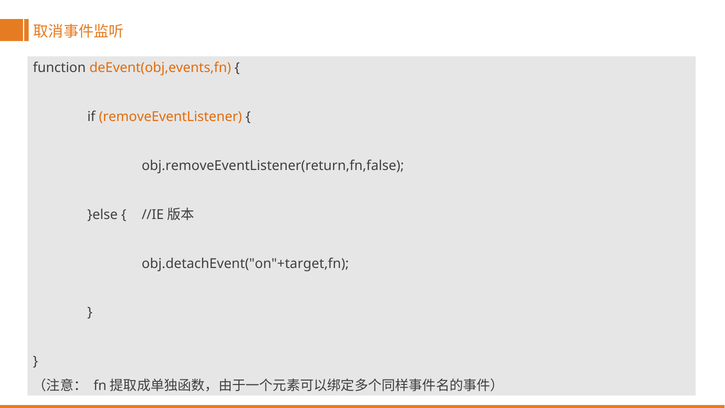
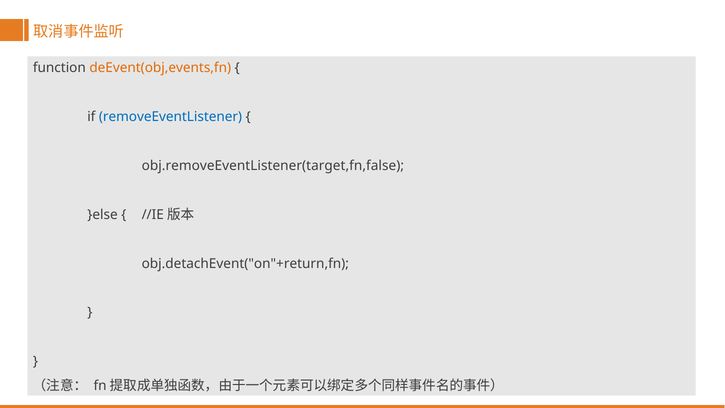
removeEventListener colour: orange -> blue (170, 117)
obj.removeEventListener(return,fn,false: obj.removeEventListener(return,fn,false -> obj.removeEventListener(target,fn,false (273, 166)
obj.detachEvent("on"+target,fn: obj.detachEvent("on"+target,fn -> obj.detachEvent("on"+return,fn (245, 263)
